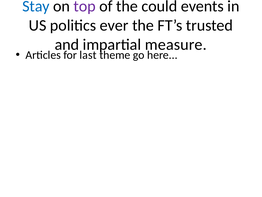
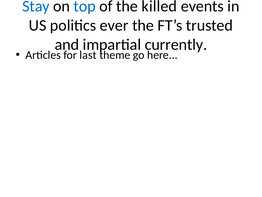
top colour: purple -> blue (85, 6)
could: could -> killed (159, 6)
measure: measure -> currently (176, 45)
